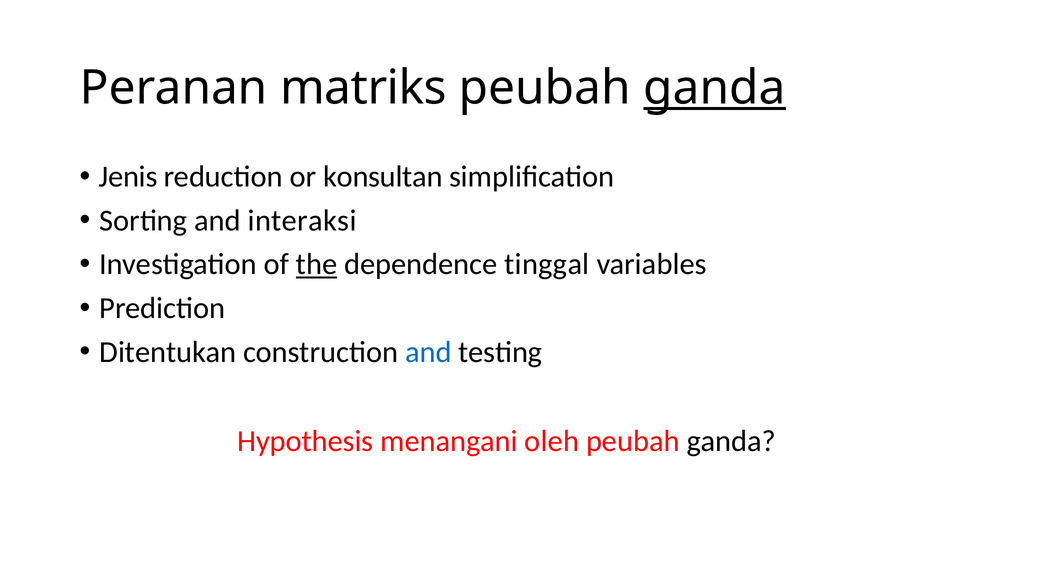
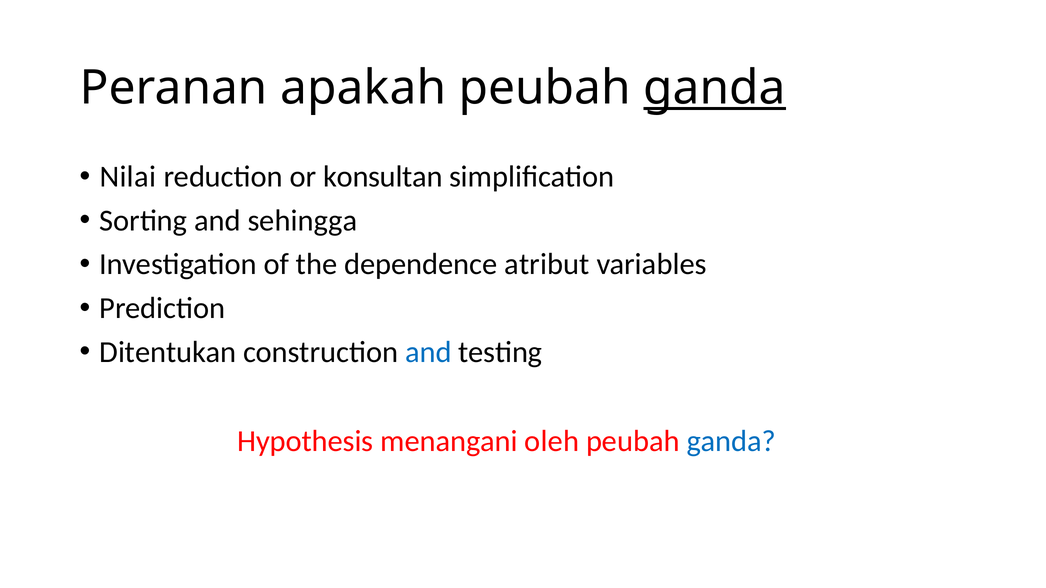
matriks: matriks -> apakah (363, 88)
Jenis: Jenis -> Nilai (128, 177)
interaksi: interaksi -> sehingga (302, 221)
the underline: present -> none (317, 265)
tinggal: tinggal -> atribut (547, 265)
ganda colour: black -> blue (731, 441)
